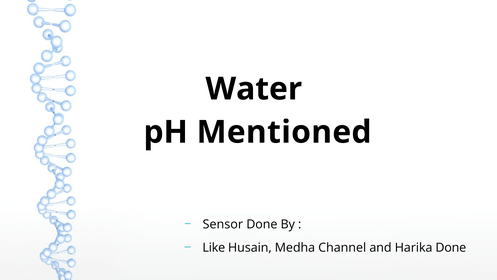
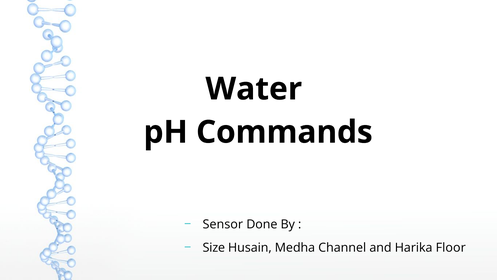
Mentioned: Mentioned -> Commands (284, 132)
Like: Like -> Size (214, 247)
Harika Done: Done -> Floor (451, 247)
